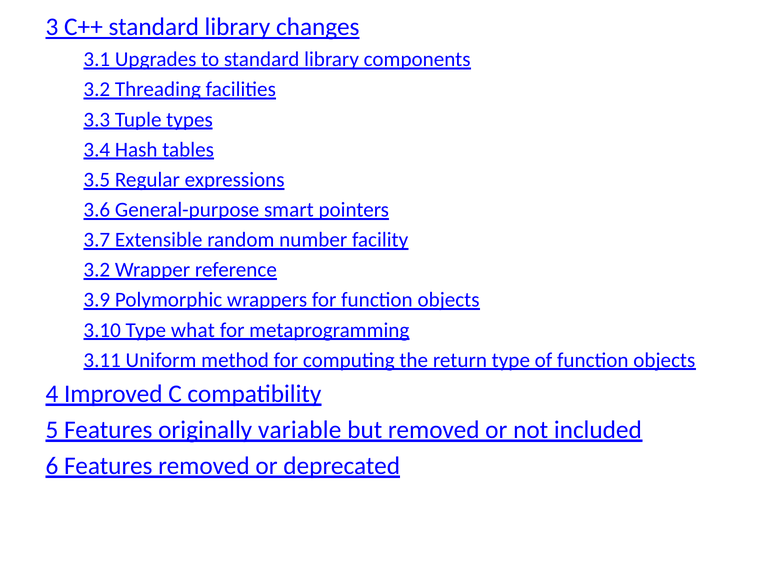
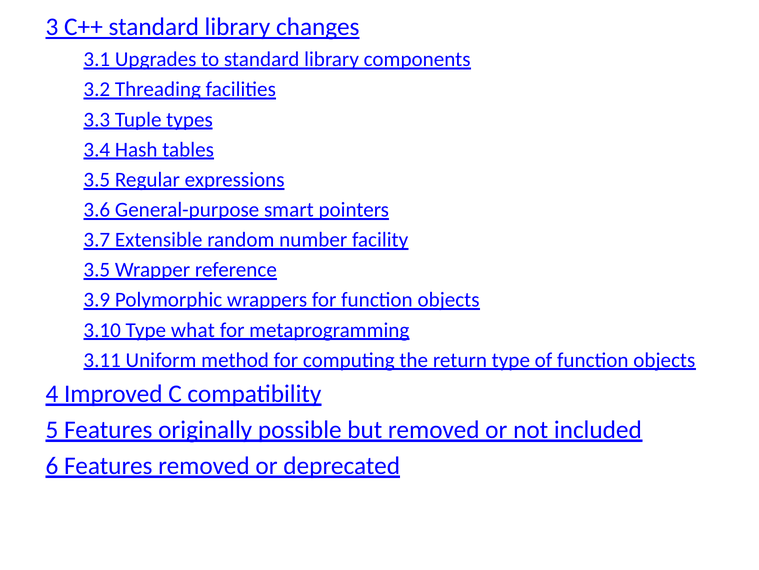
3.2: 3.2 -> 3.5 (97, 270)
variable: variable -> possible (300, 429)
